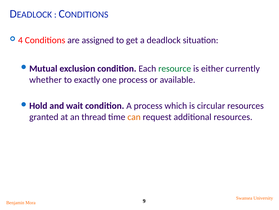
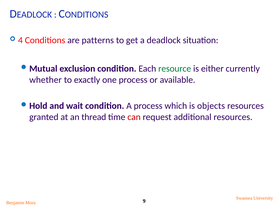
assigned: assigned -> patterns (98, 40)
circular: circular -> objects (211, 106)
can colour: orange -> red (134, 117)
